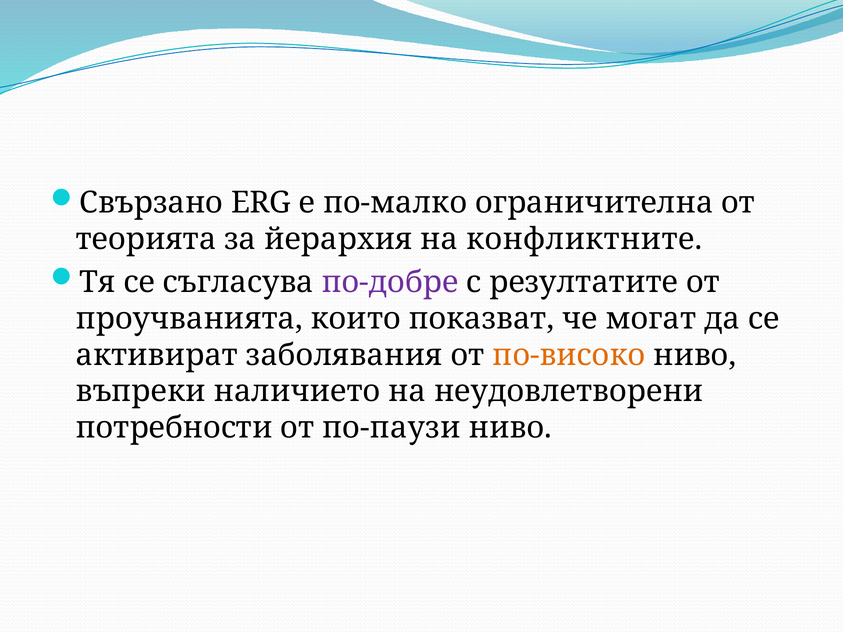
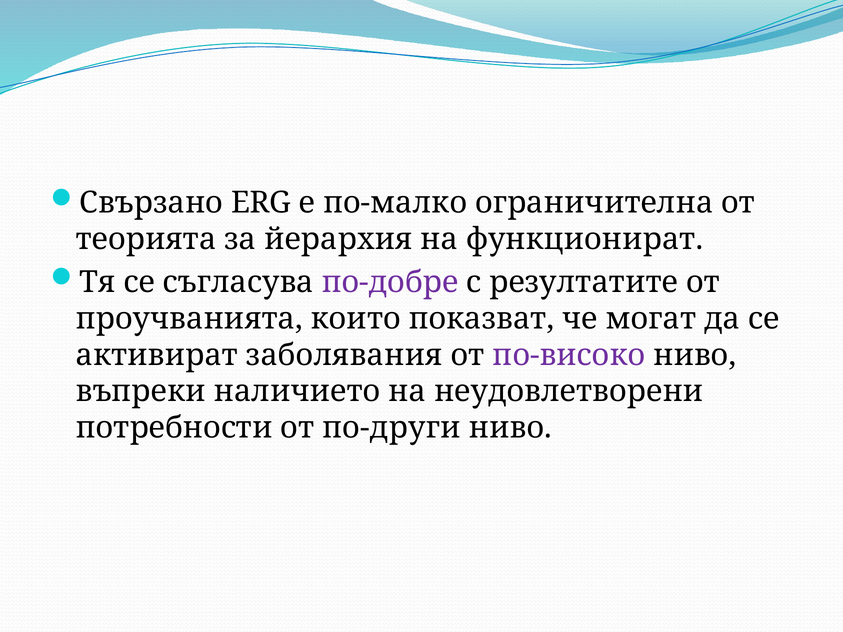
конфликтните: конфликтните -> функционират (585, 240)
по-високо colour: orange -> purple (569, 355)
по-паузи: по-паузи -> по-други (391, 428)
